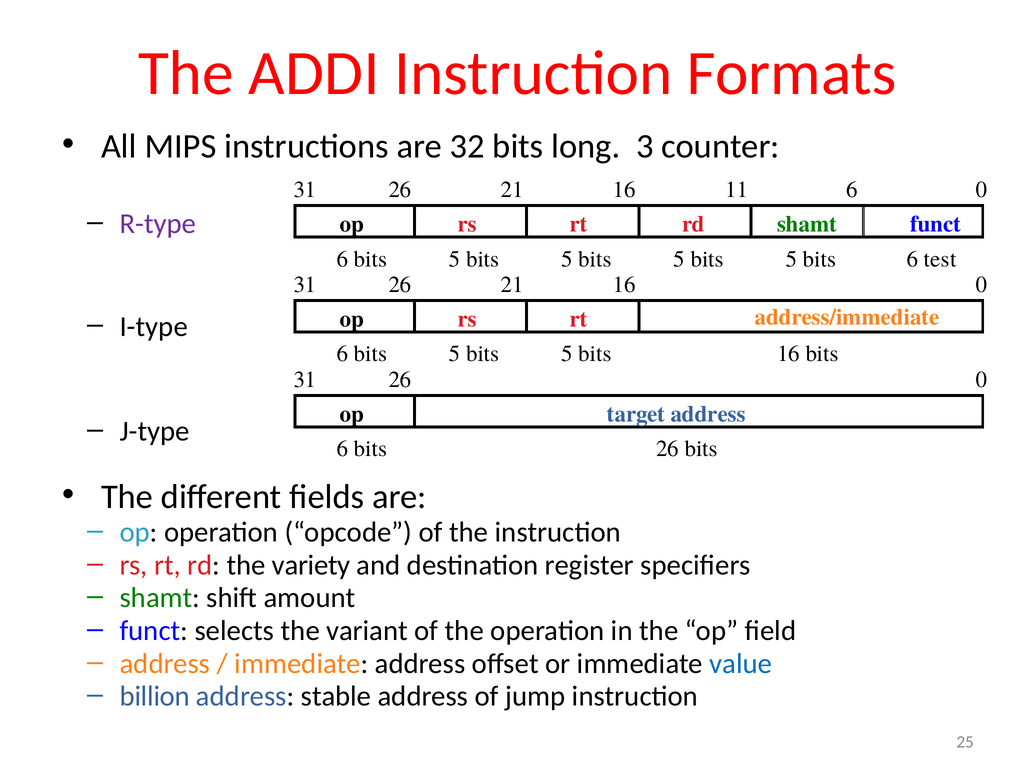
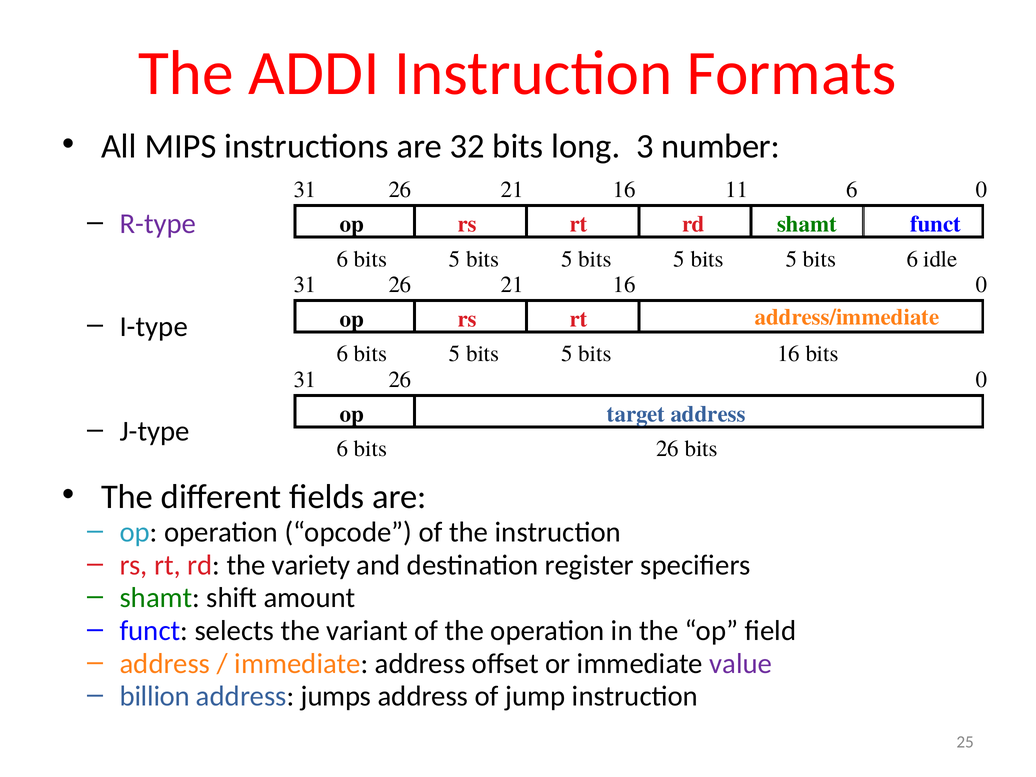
counter: counter -> number (721, 146)
test: test -> idle (940, 259)
value colour: blue -> purple (741, 664)
stable: stable -> jumps (336, 696)
